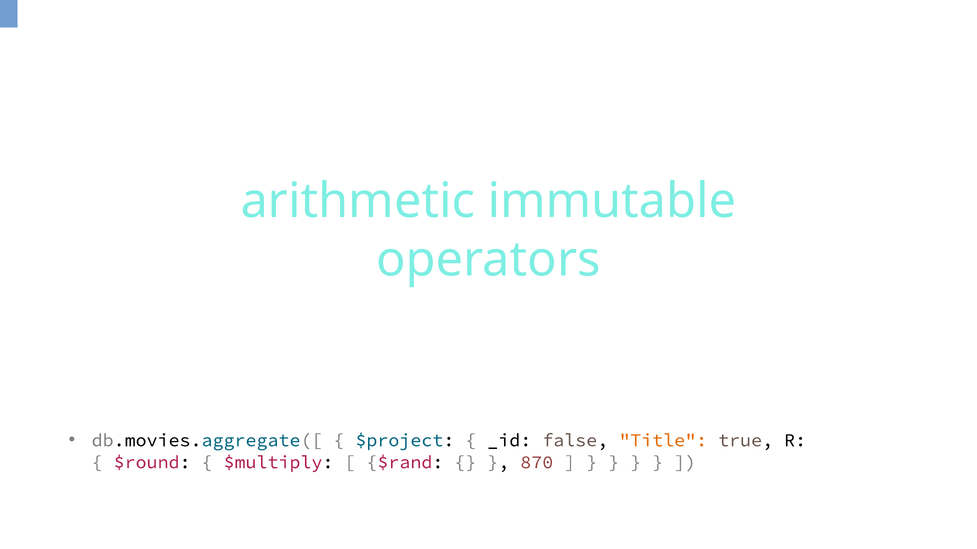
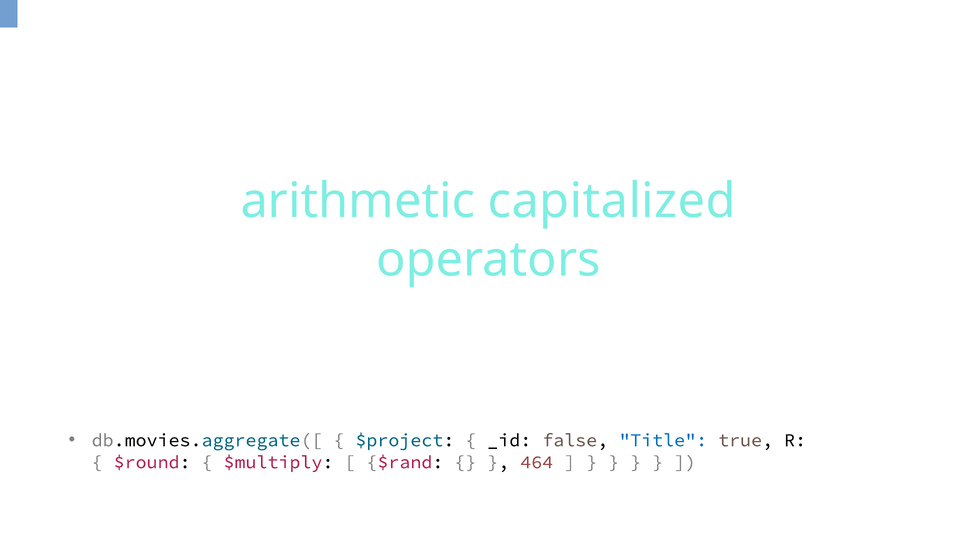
immutable: immutable -> capitalized (612, 201)
Title colour: orange -> blue (663, 441)
870: 870 -> 464 (537, 463)
